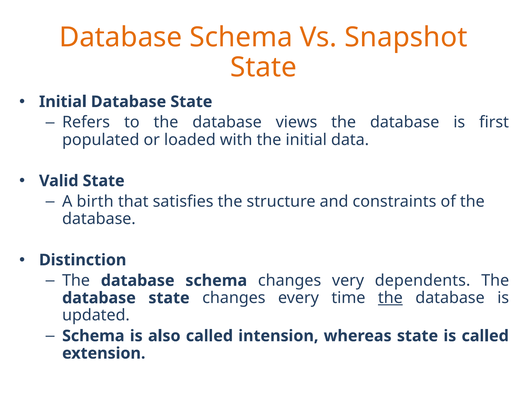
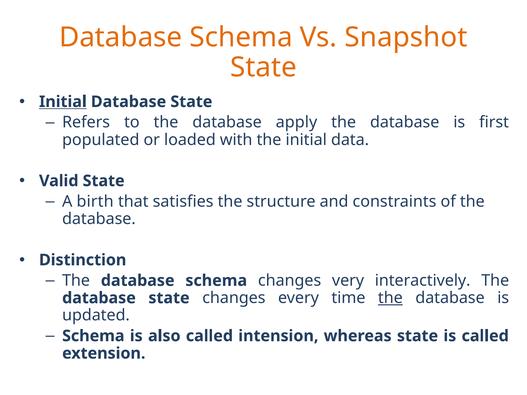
Initial underline: none -> present (63, 102)
views: views -> apply (296, 122)
dependents: dependents -> interactively (423, 281)
